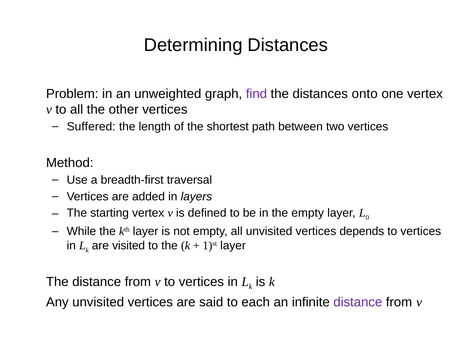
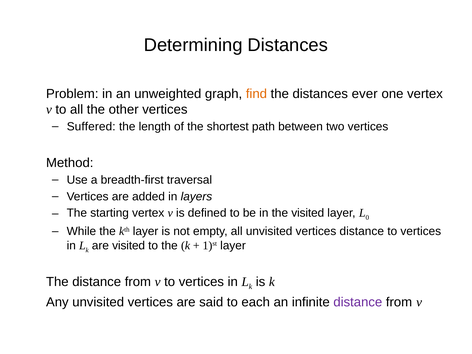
find colour: purple -> orange (256, 94)
onto: onto -> ever (365, 94)
the empty: empty -> visited (308, 213)
vertices depends: depends -> distance (362, 231)
